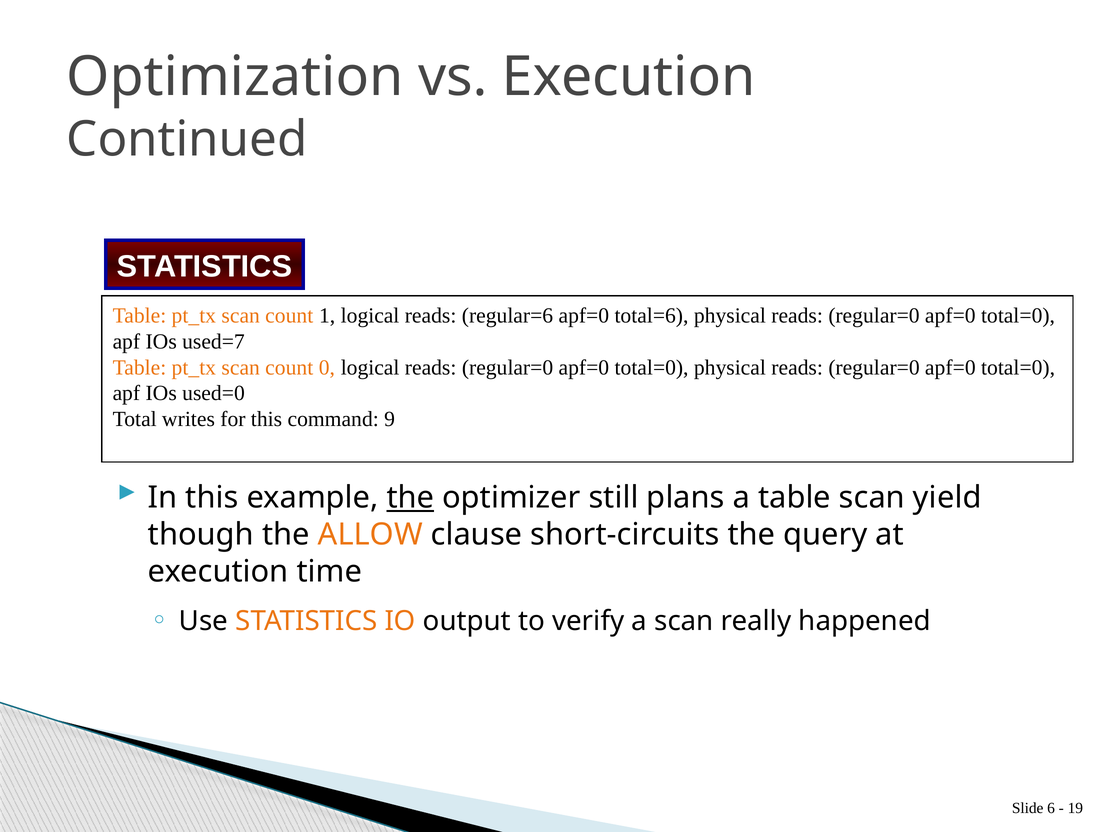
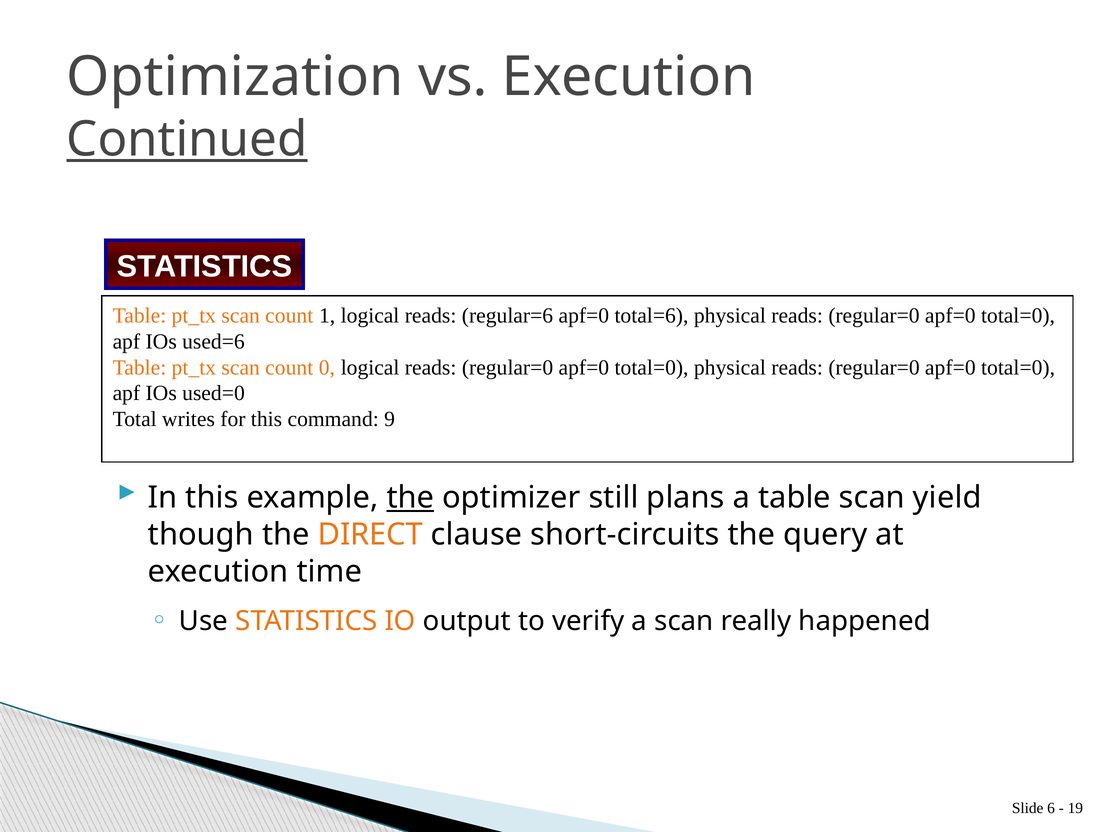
Continued underline: none -> present (187, 139)
used=7: used=7 -> used=6 (213, 342)
ALLOW: ALLOW -> DIRECT (370, 535)
